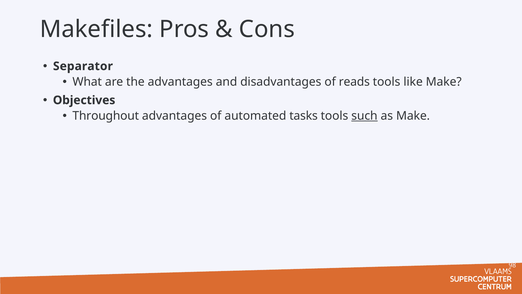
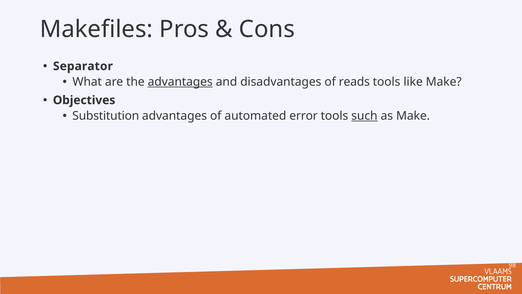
advantages underline: none -> present (180, 82)
Throughout: Throughout -> Substitution (106, 116)
tasks: tasks -> error (304, 116)
